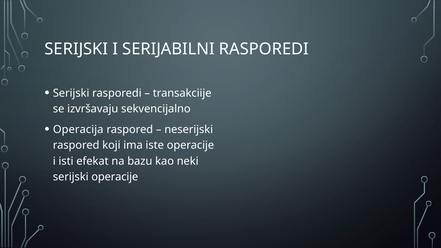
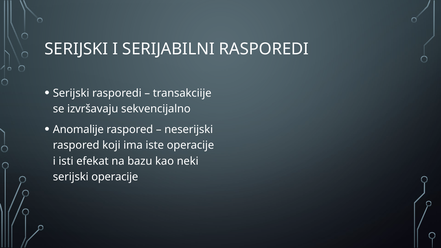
Operacija: Operacija -> Anomalije (78, 129)
